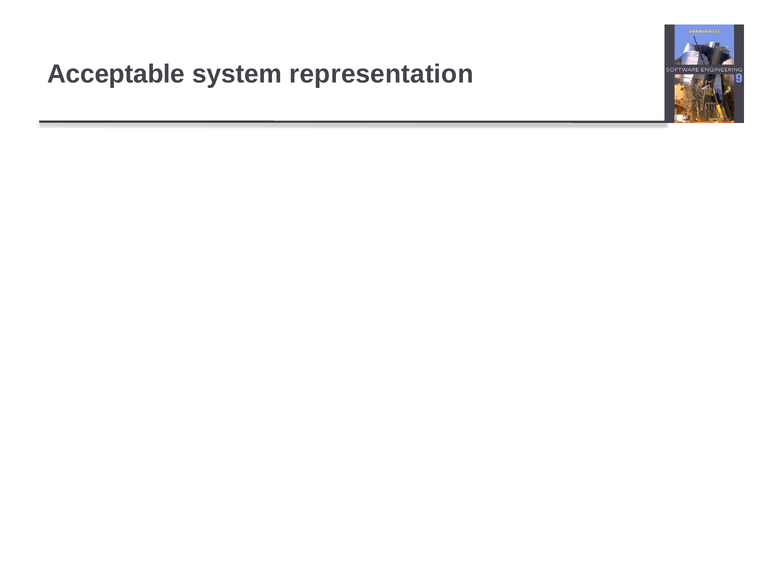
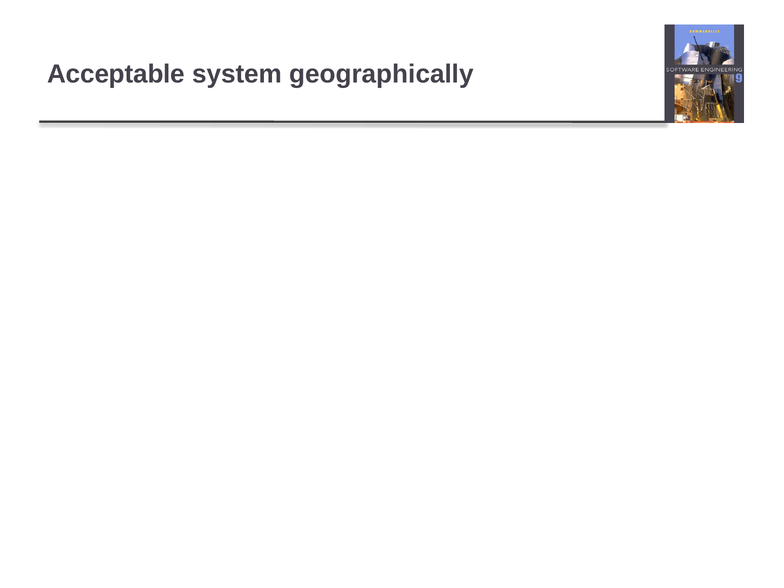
representation: representation -> geographically (382, 74)
